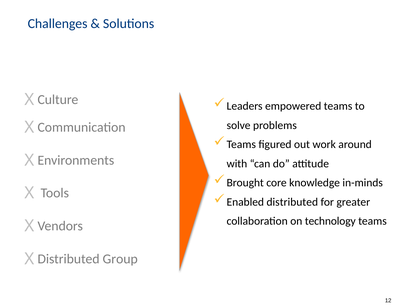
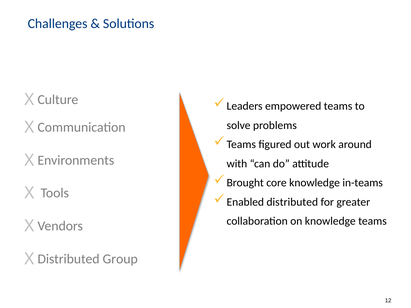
in-minds: in-minds -> in-teams (363, 183)
on technology: technology -> knowledge (330, 221)
